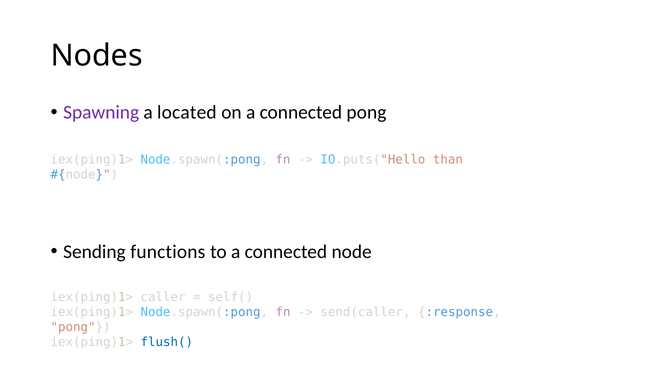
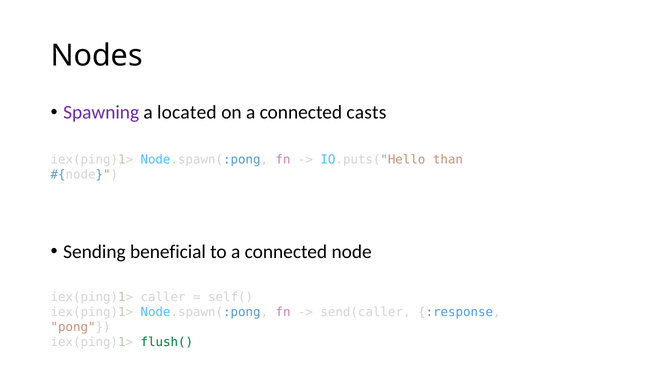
connected pong: pong -> casts (366, 112)
functions: functions -> beneficial (168, 252)
flush( colour: blue -> green (167, 342)
